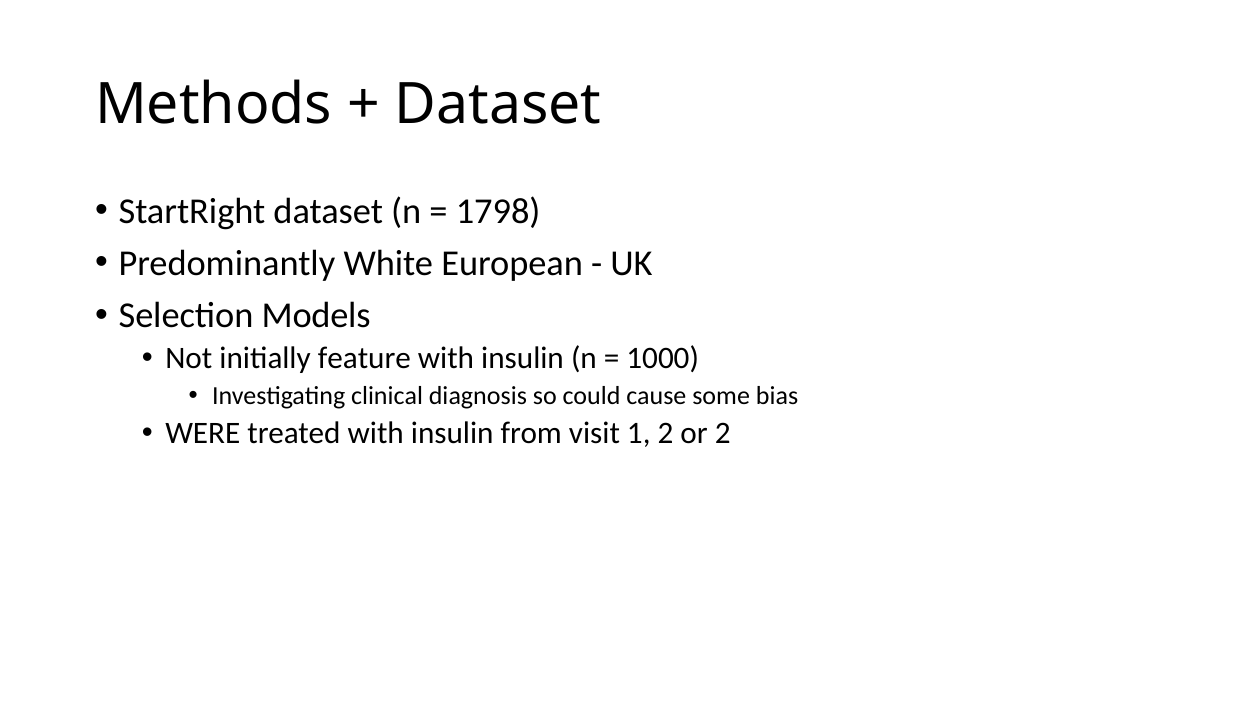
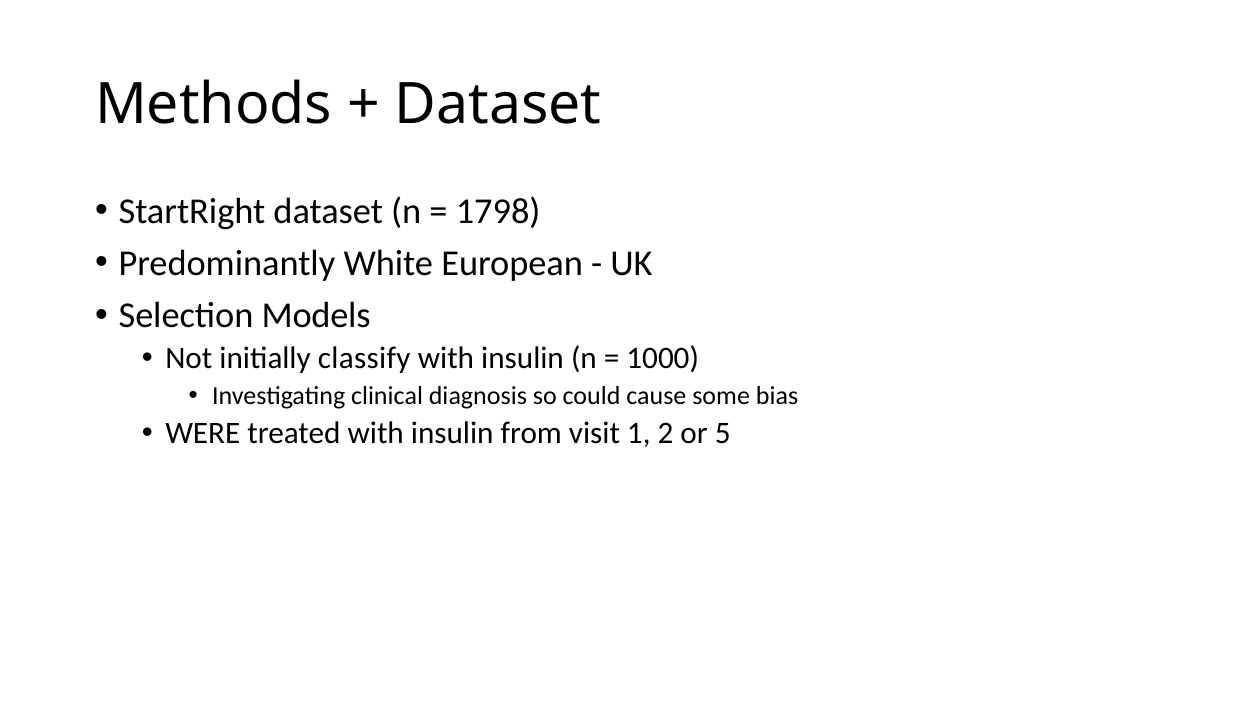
feature: feature -> classify (364, 359)
or 2: 2 -> 5 (723, 433)
